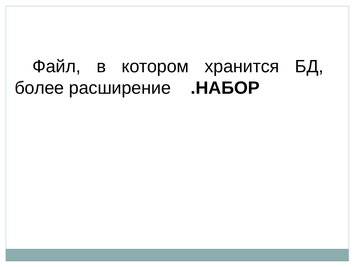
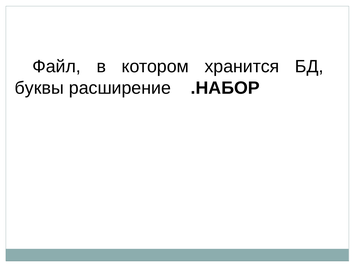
более: более -> буквы (39, 88)
